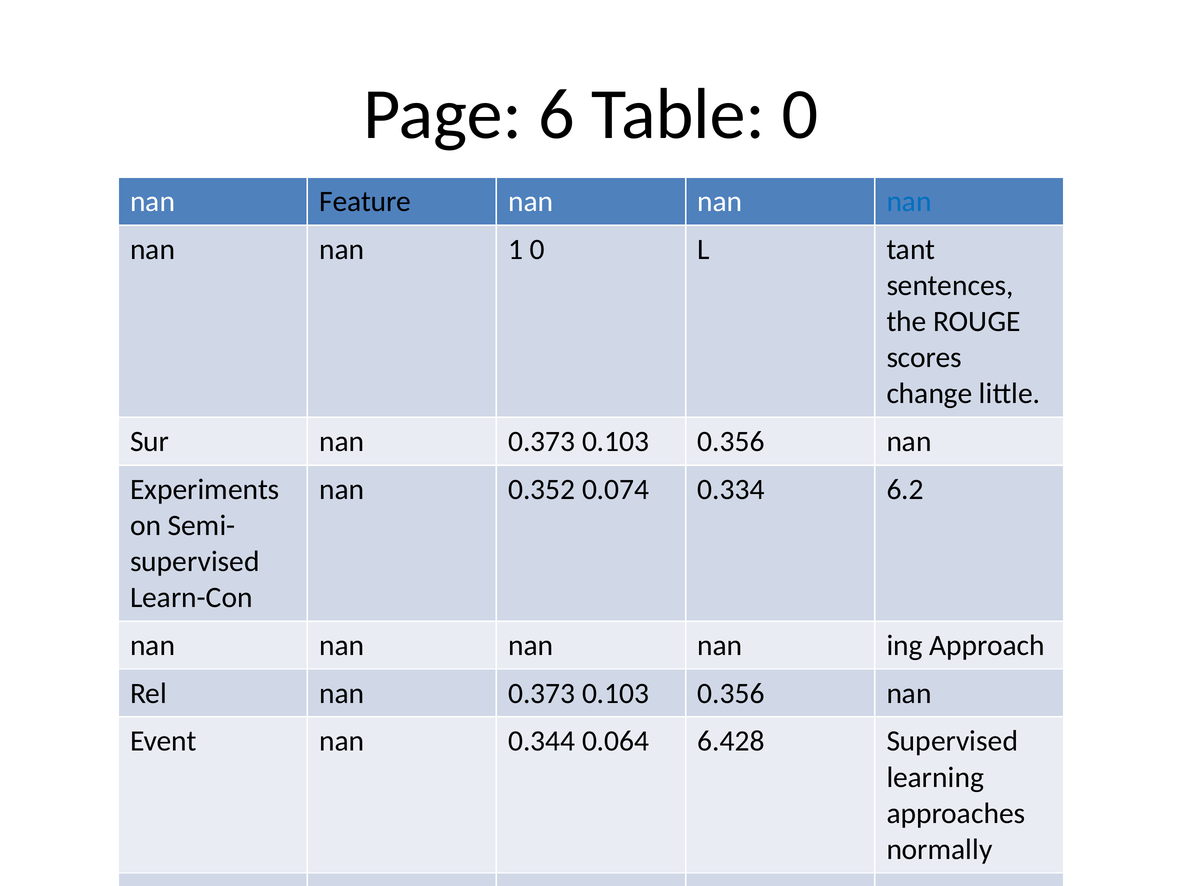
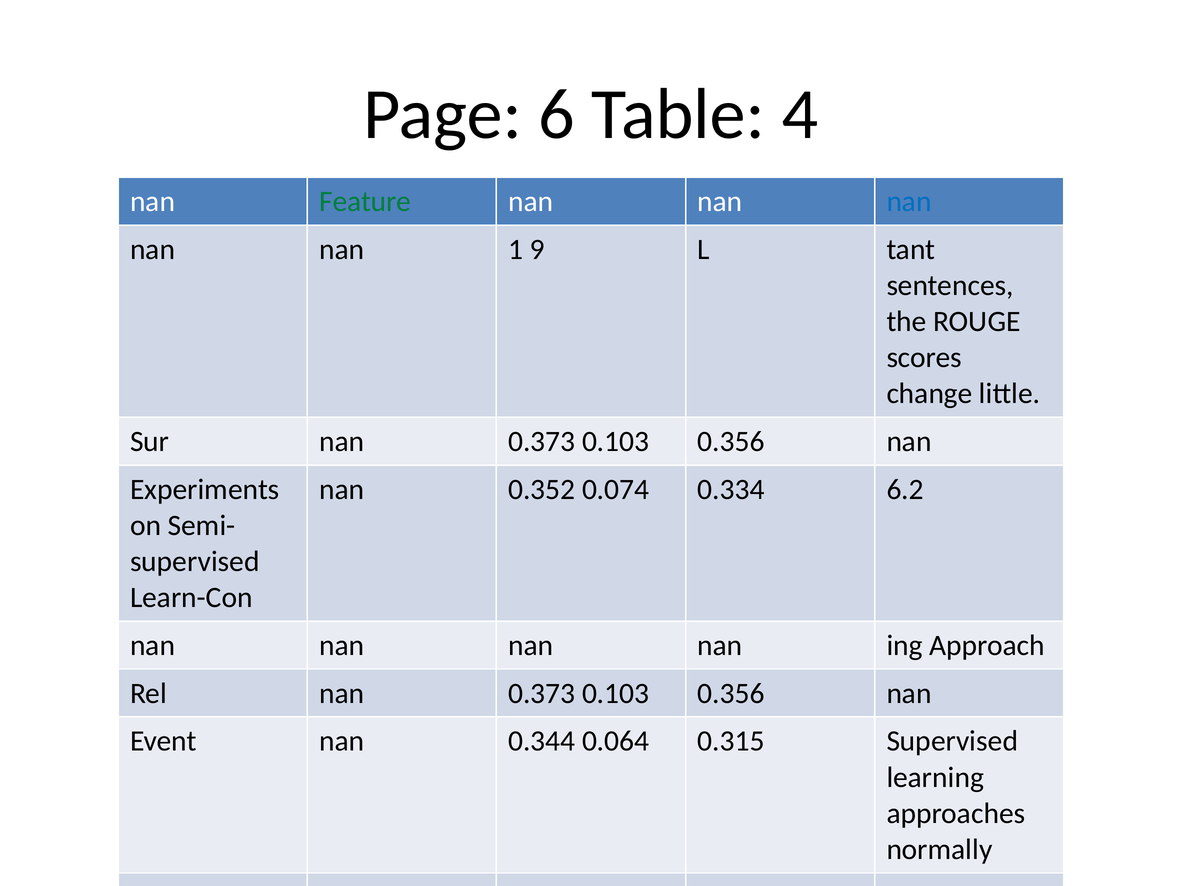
Table 0: 0 -> 4 (800, 114)
Feature colour: black -> green (365, 202)
1 0: 0 -> 9 (537, 250)
6.428: 6.428 -> 0.315 (731, 742)
